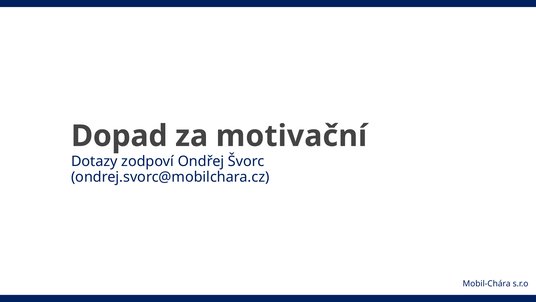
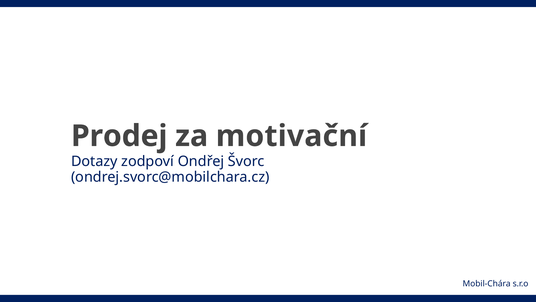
Dopad: Dopad -> Prodej (119, 136)
